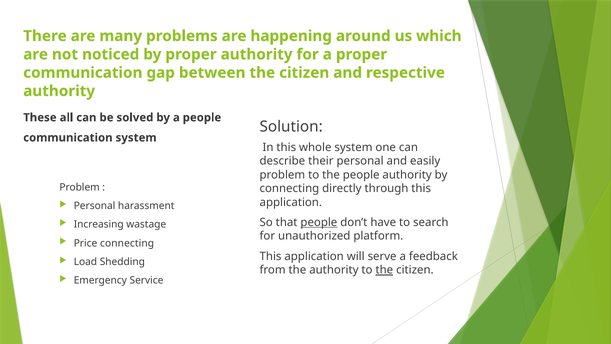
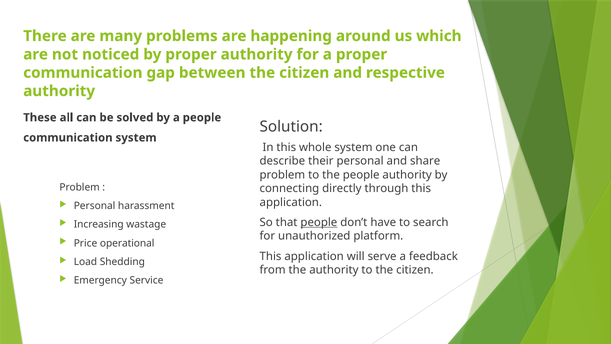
easily: easily -> share (425, 161)
Price connecting: connecting -> operational (127, 243)
the underline: present -> none (384, 270)
